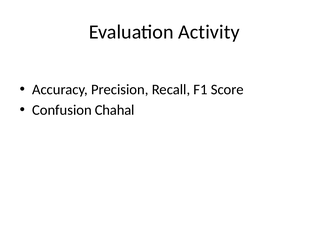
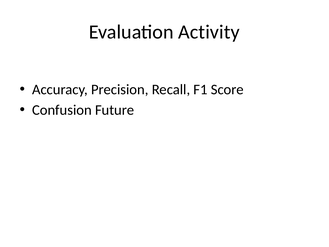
Chahal: Chahal -> Future (115, 110)
